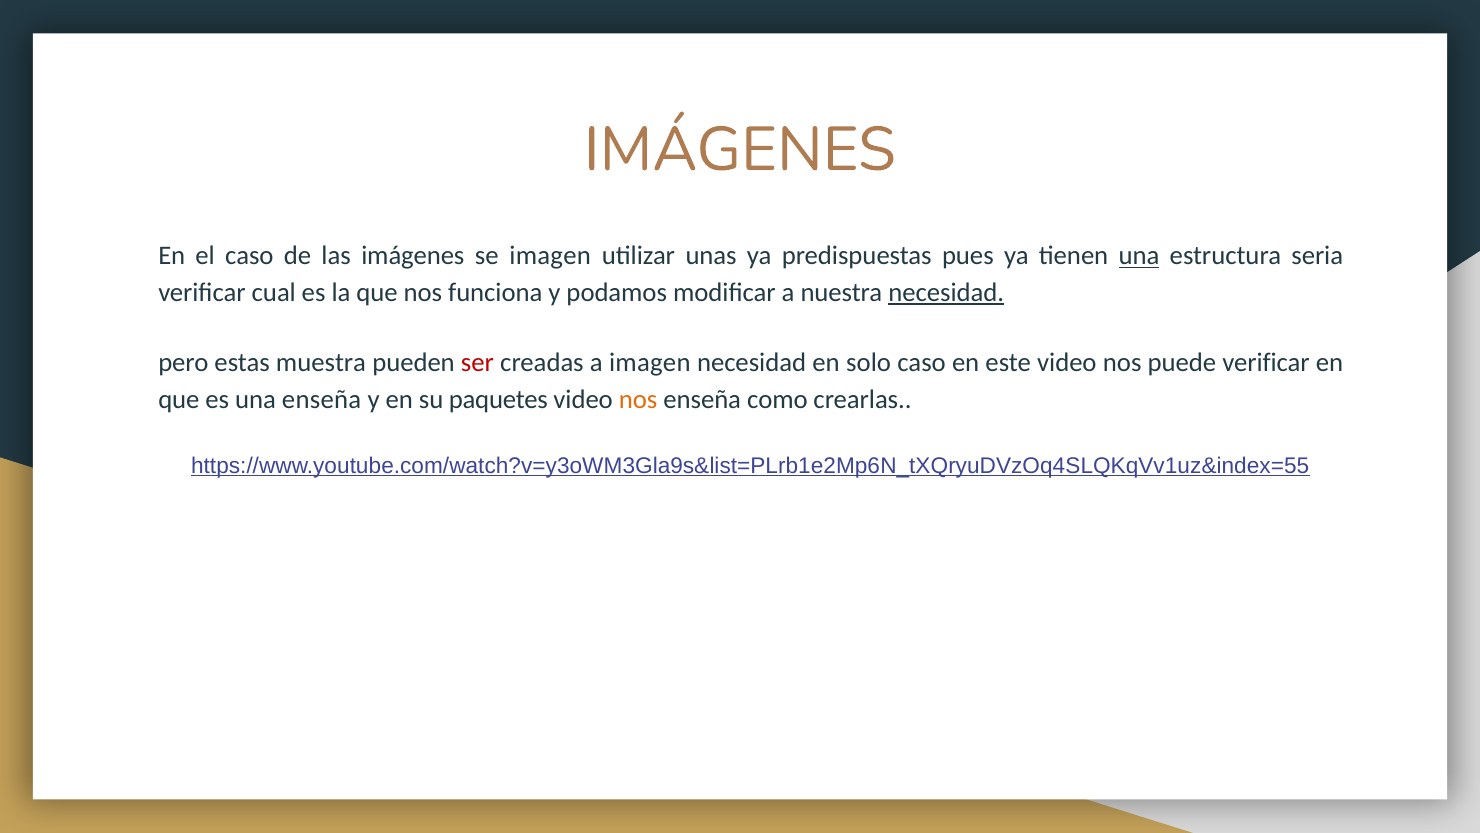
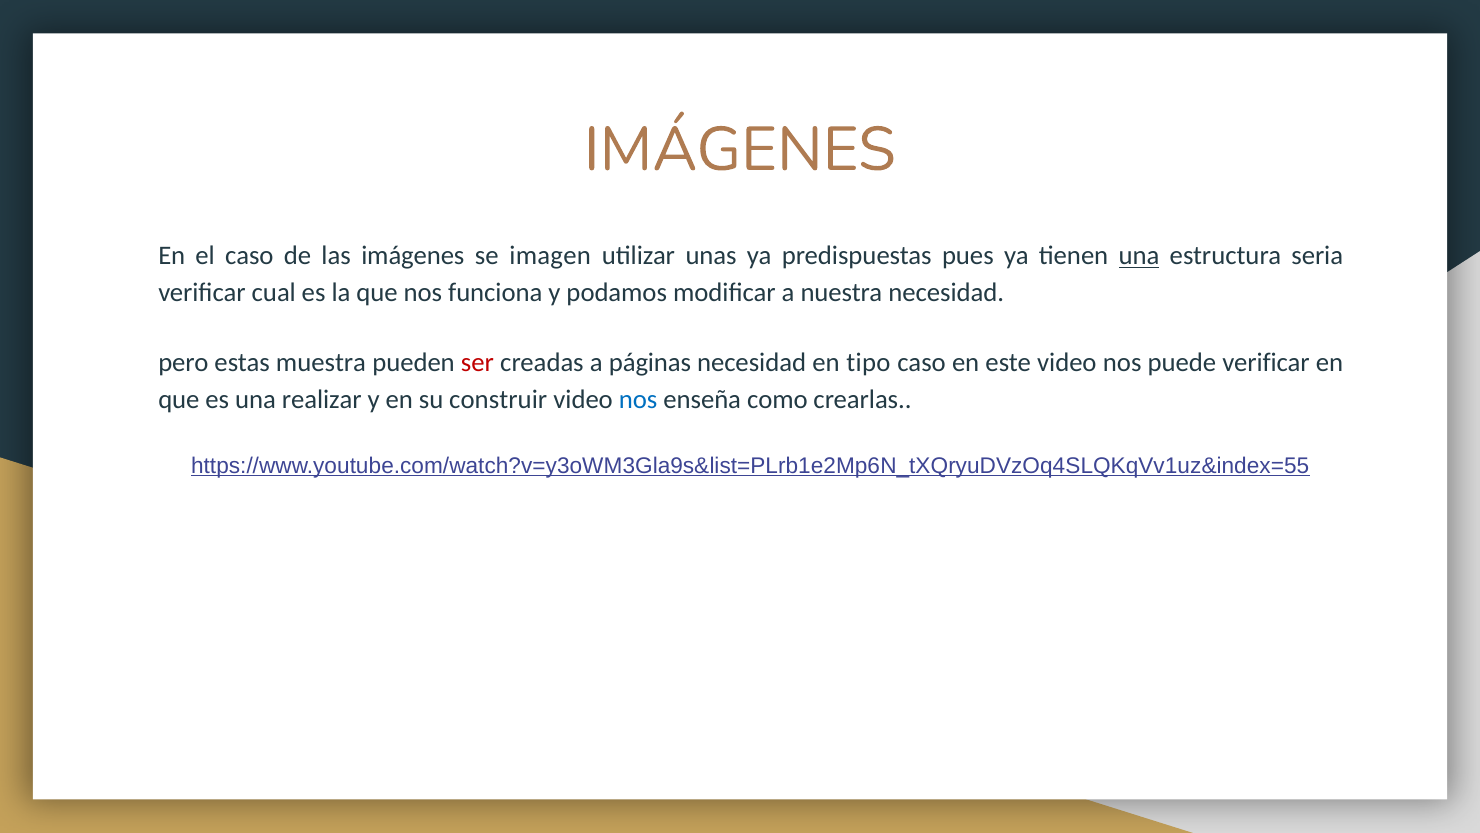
necesidad underline: present -> none (946, 293)
a imagen: imagen -> páginas (650, 362)
solo: solo -> tipo (868, 362)
una enseña: enseña -> realizar (322, 399)
paquetes: paquetes -> construir (498, 399)
nos colour: orange -> blue (638, 399)
